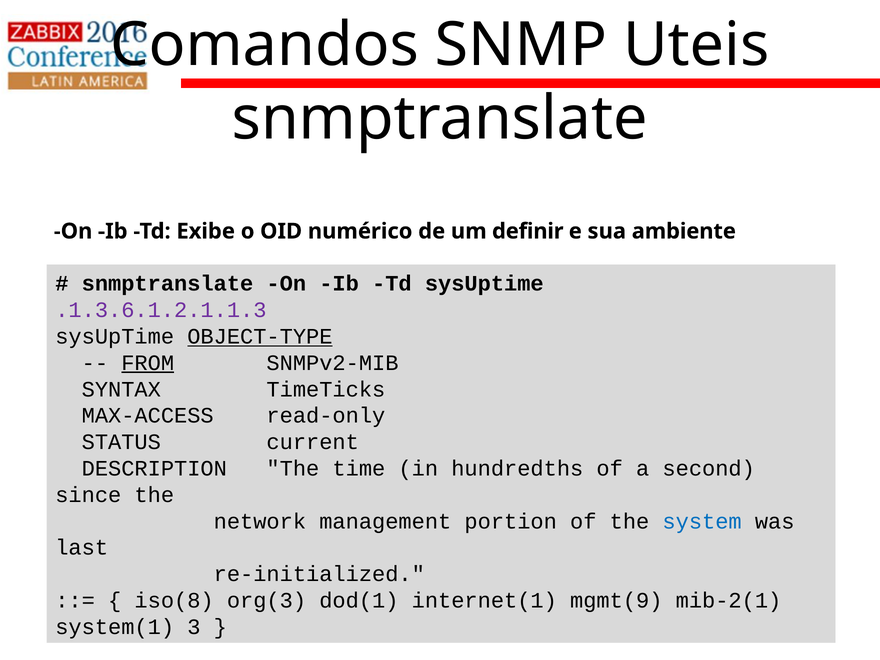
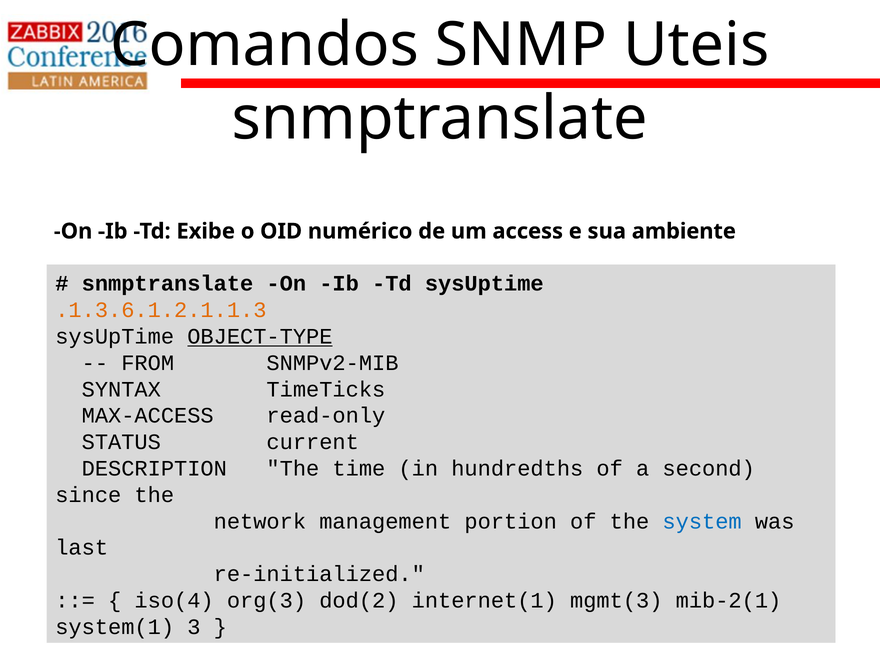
definir: definir -> access (528, 231)
.1.3.6.1.2.1.1.3 colour: purple -> orange (161, 310)
FROM underline: present -> none (148, 363)
iso(8: iso(8 -> iso(4 (174, 600)
dod(1: dod(1 -> dod(2 (359, 600)
mgmt(9: mgmt(9 -> mgmt(3 (616, 600)
